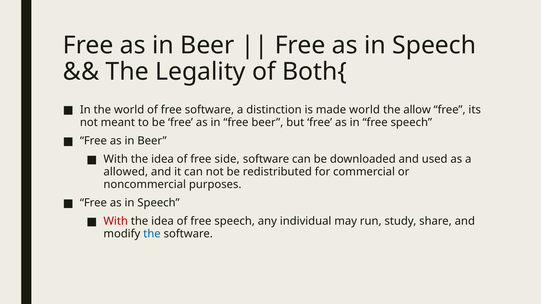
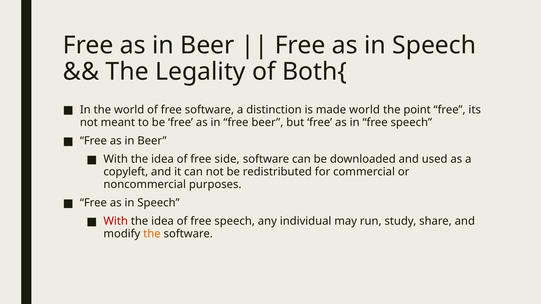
allow: allow -> point (417, 110)
allowed: allowed -> copyleft (126, 172)
the colour: blue -> orange (152, 234)
